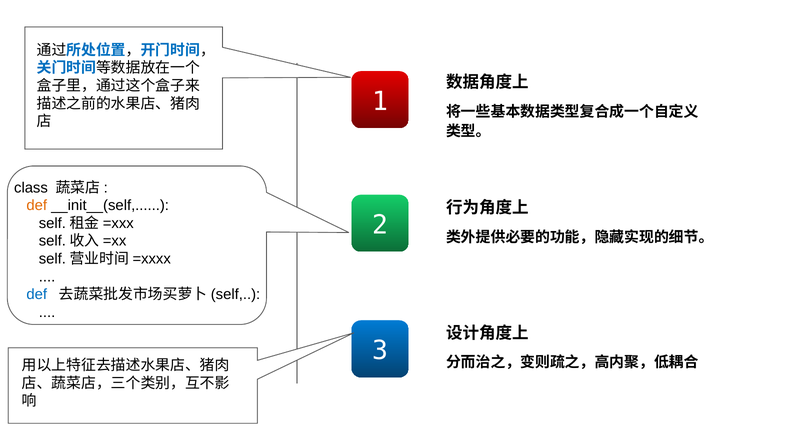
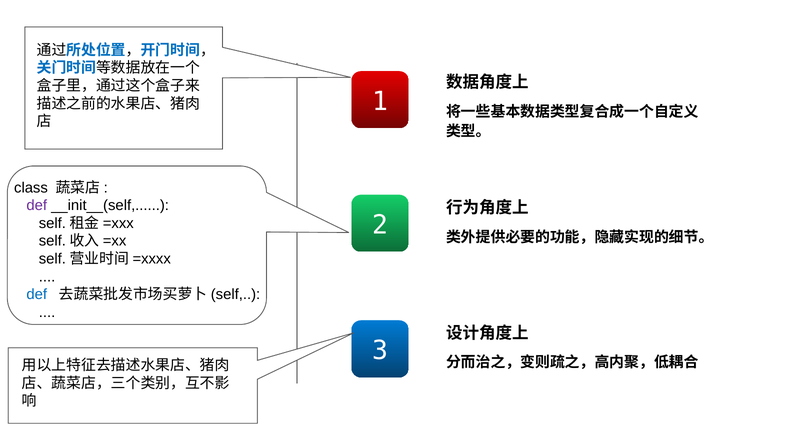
def colour: orange -> purple (37, 206)
